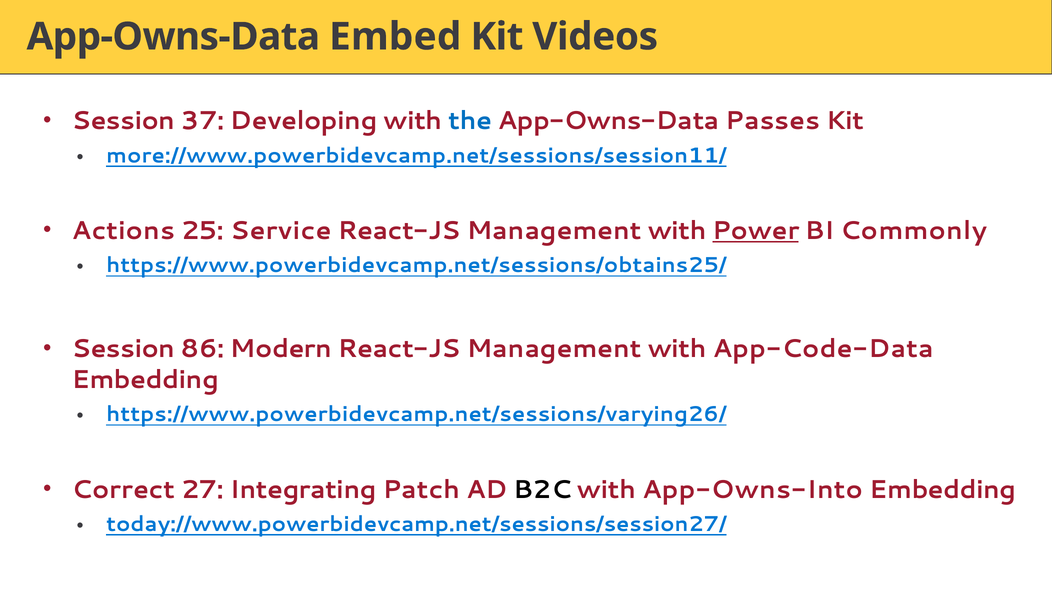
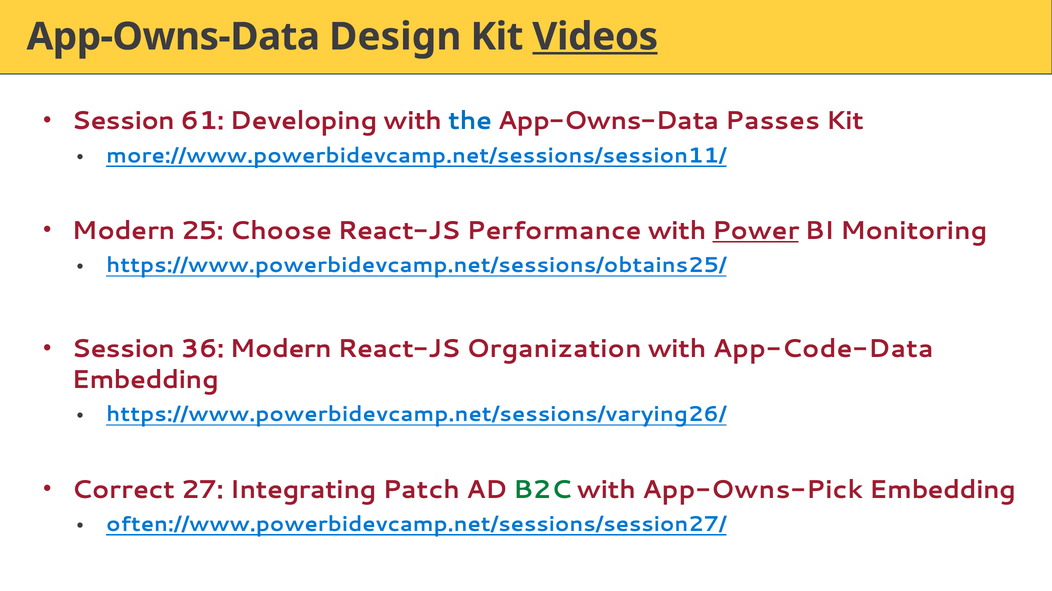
Embed: Embed -> Design (395, 37)
Videos underline: none -> present (595, 37)
37: 37 -> 61 (203, 121)
Actions: Actions -> Modern (124, 231)
Service: Service -> Choose (281, 231)
Management: Management -> Performance (554, 231)
Commonly: Commonly -> Monitoring (914, 231)
86: 86 -> 36 (203, 349)
Modern React-JS Management: Management -> Organization (554, 349)
B2C colour: black -> green (542, 490)
App-Owns-Into: App-Owns-Into -> App-Owns-Pick (753, 490)
today://www.powerbidevcamp.net/sessions/session27/: today://www.powerbidevcamp.net/sessions/session27/ -> often://www.powerbidevcamp.net/sessions/session27/ (416, 525)
